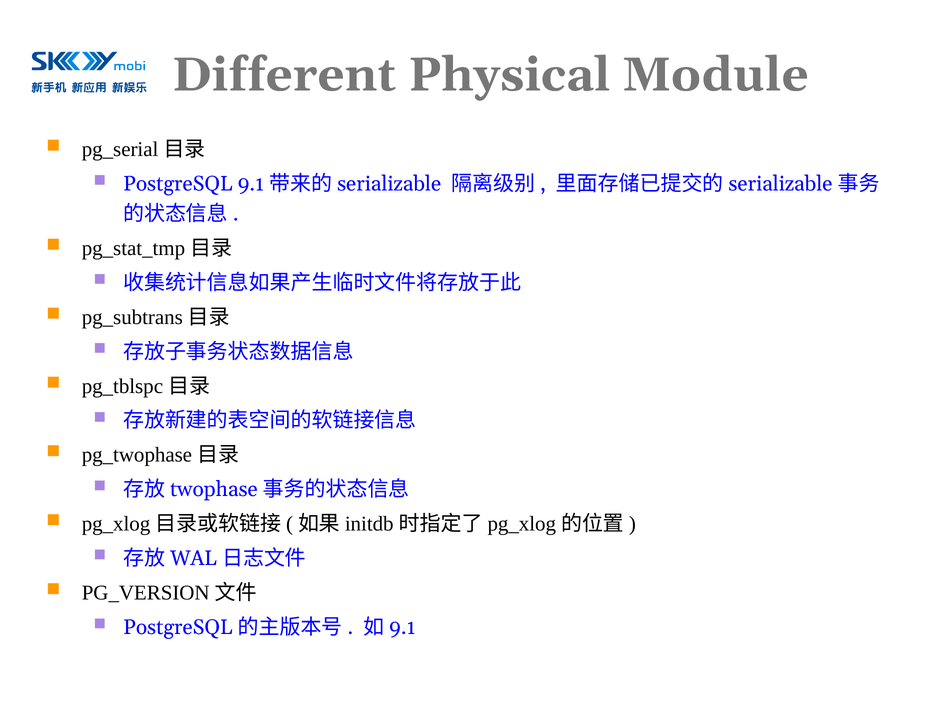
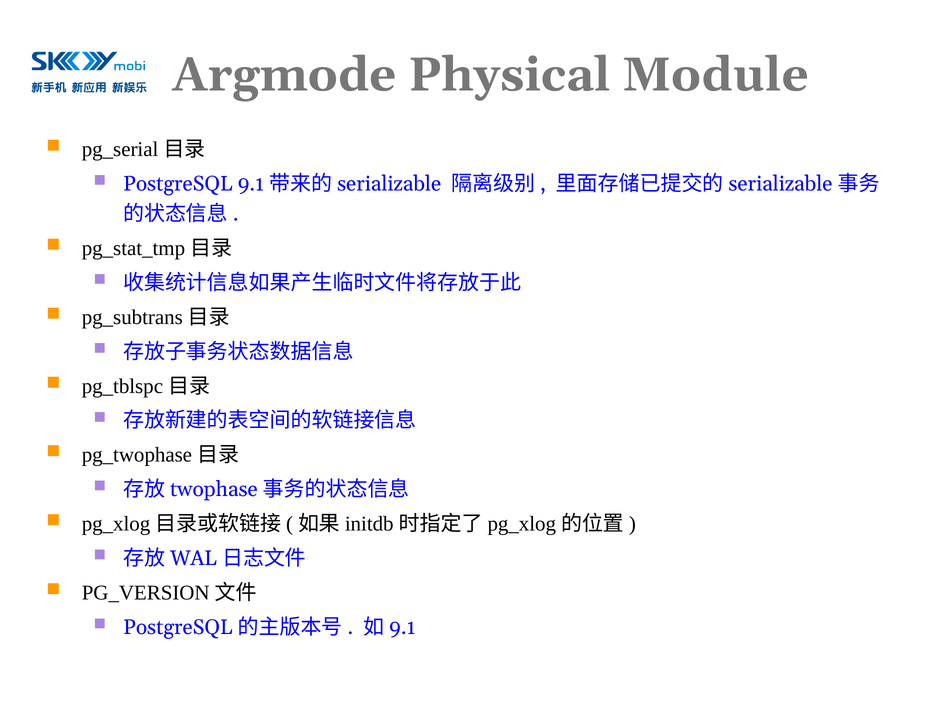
Different: Different -> Argmode (284, 75)
